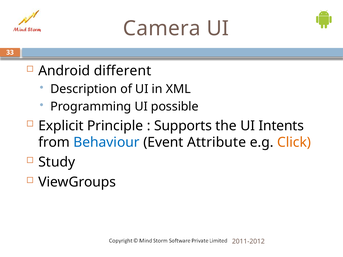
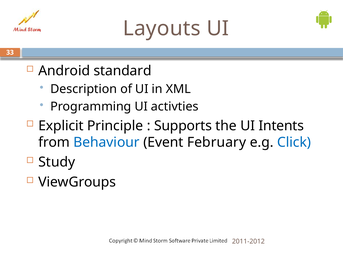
Camera: Camera -> Layouts (162, 29)
different: different -> standard (123, 71)
possible: possible -> activties (175, 107)
Attribute: Attribute -> February (217, 142)
Click colour: orange -> blue (294, 142)
